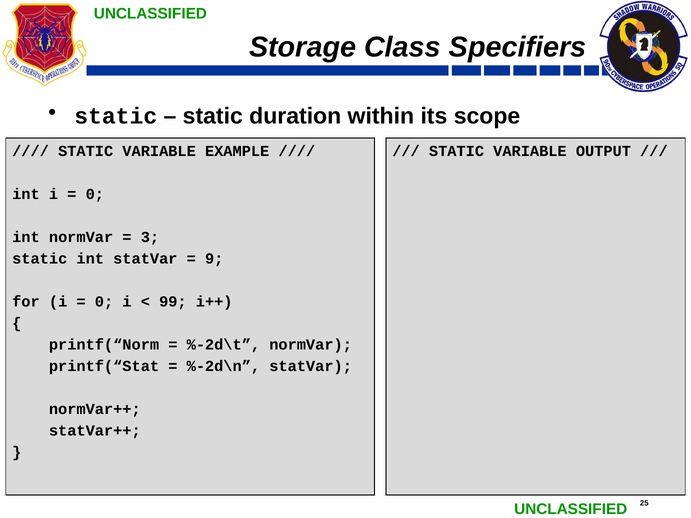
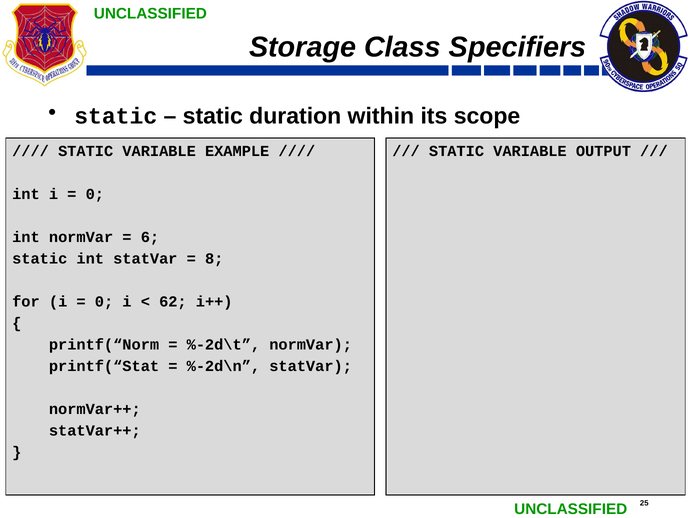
3: 3 -> 6 (150, 237)
9: 9 -> 8 (214, 259)
99: 99 -> 62 (173, 302)
